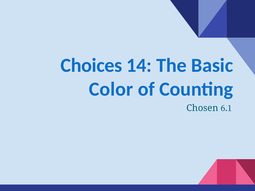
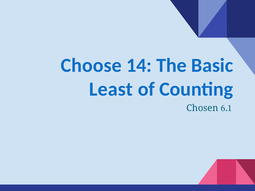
Choices: Choices -> Choose (91, 66)
Color: Color -> Least (111, 89)
